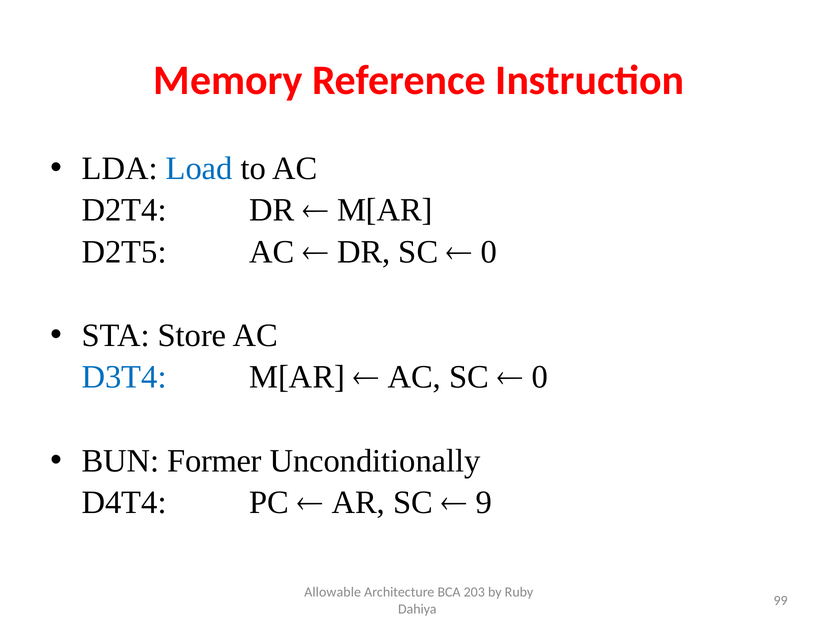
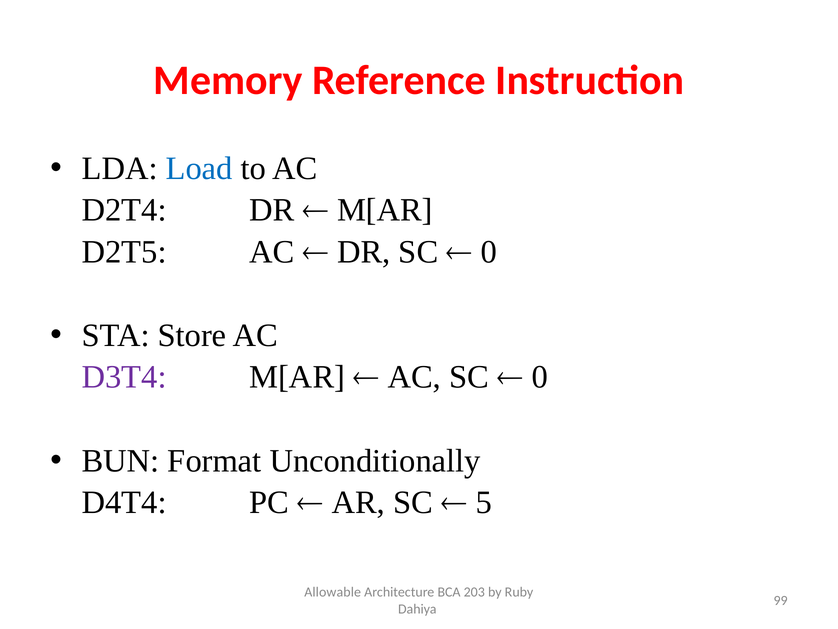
D3T4 colour: blue -> purple (124, 377)
Former: Former -> Format (214, 460)
9: 9 -> 5 (484, 502)
